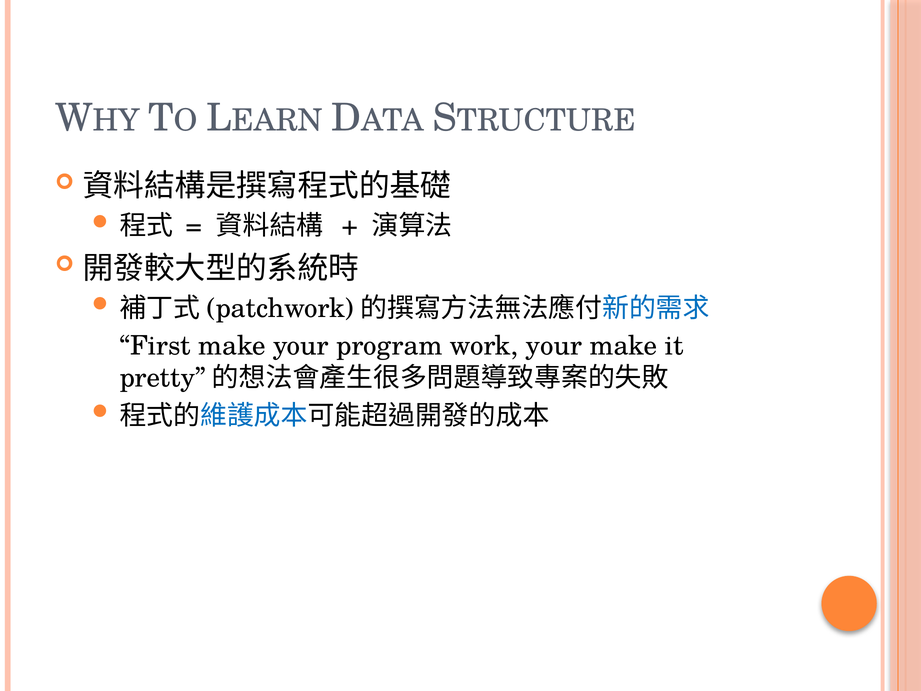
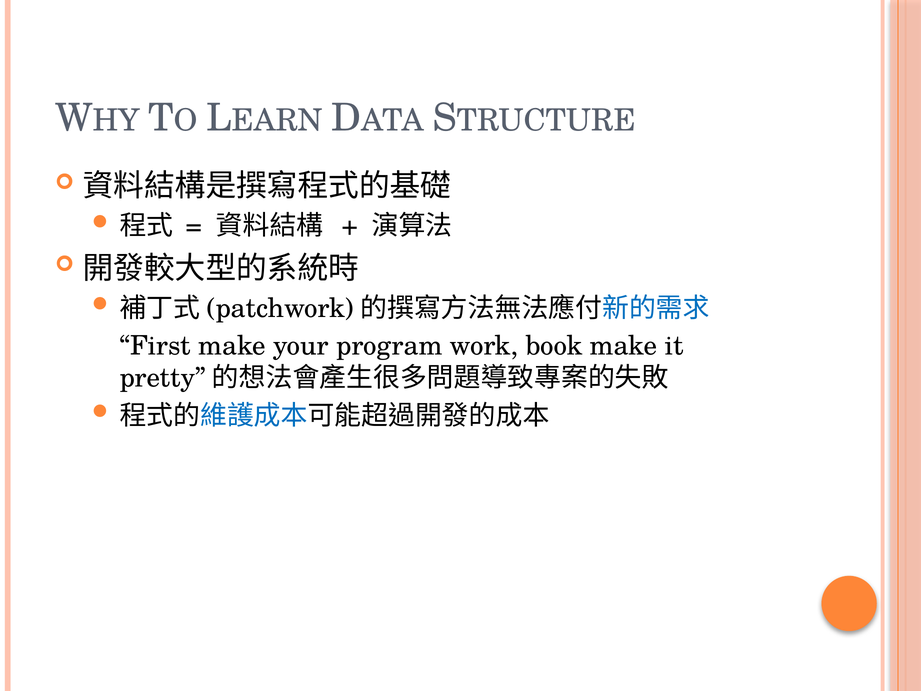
work your: your -> book (554, 346)
